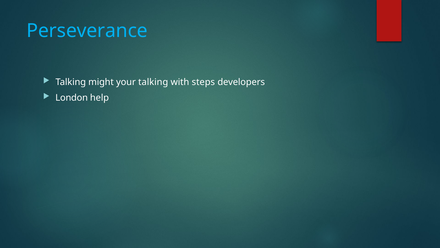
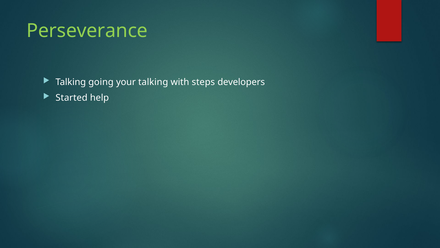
Perseverance colour: light blue -> light green (87, 31)
might: might -> going (101, 82)
London: London -> Started (72, 97)
